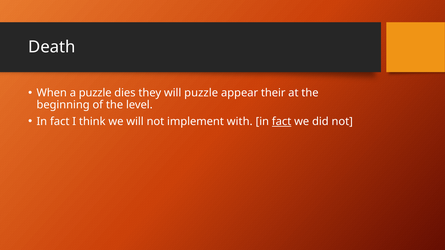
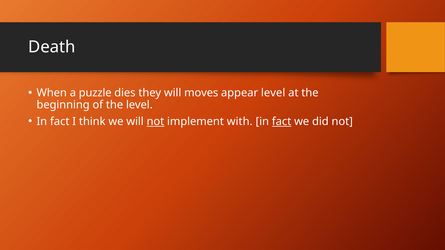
will puzzle: puzzle -> moves (201, 93)
appear their: their -> level (273, 93)
not underline: none -> present (155, 122)
